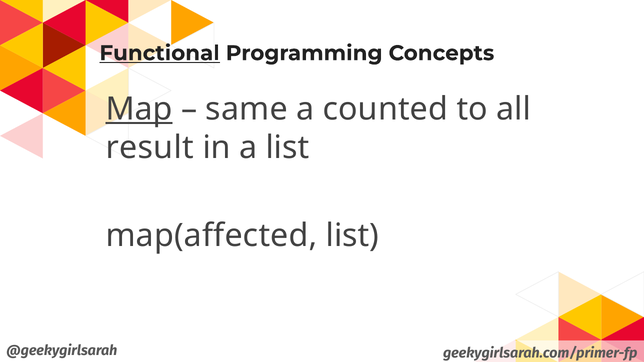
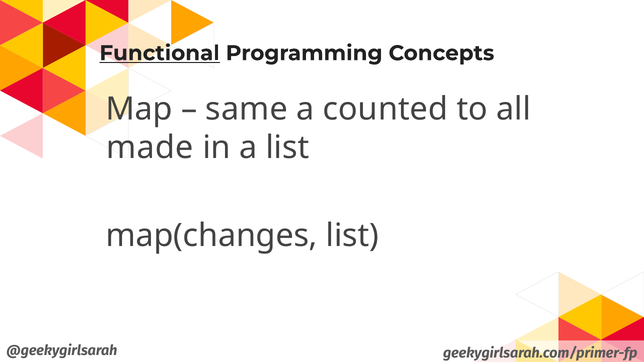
Map underline: present -> none (139, 109)
result: result -> made (150, 148)
map(affected: map(affected -> map(changes (212, 236)
